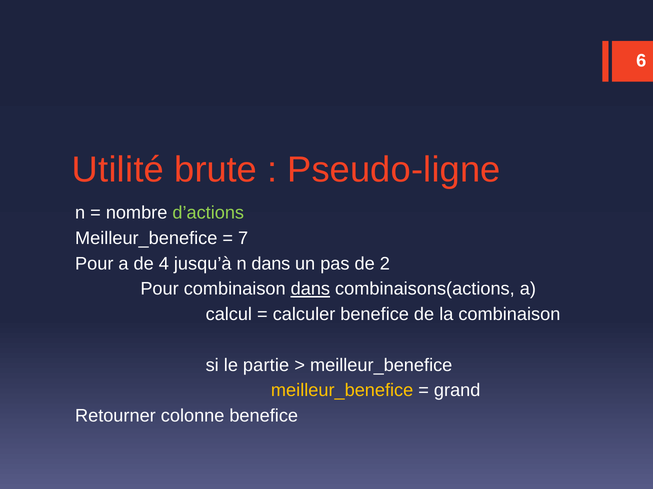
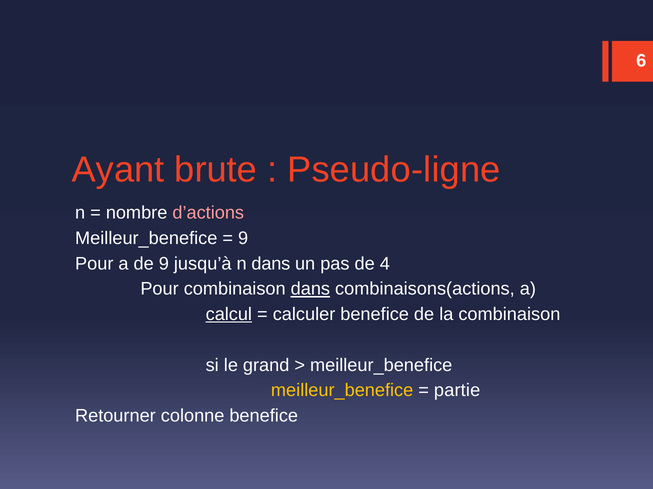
Utilité: Utilité -> Ayant (118, 170)
d’actions colour: light green -> pink (208, 213)
7: 7 -> 9 (243, 239)
de 4: 4 -> 9 (164, 264)
2: 2 -> 4 (385, 264)
calcul underline: none -> present (229, 315)
partie: partie -> grand (266, 366)
grand: grand -> partie (457, 391)
